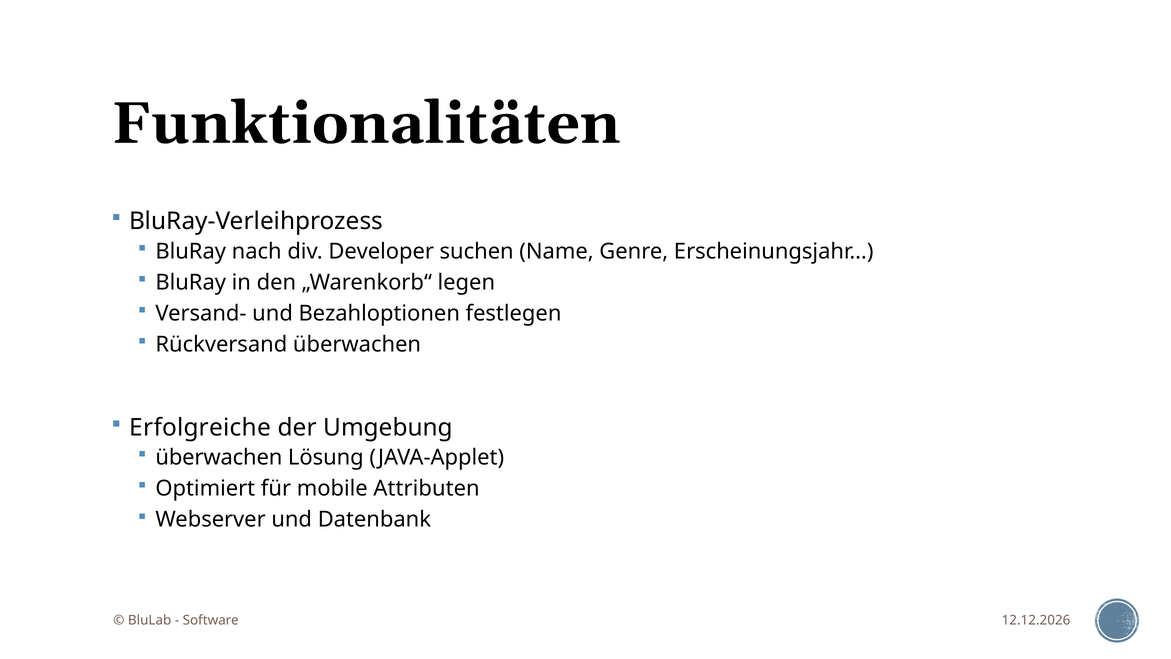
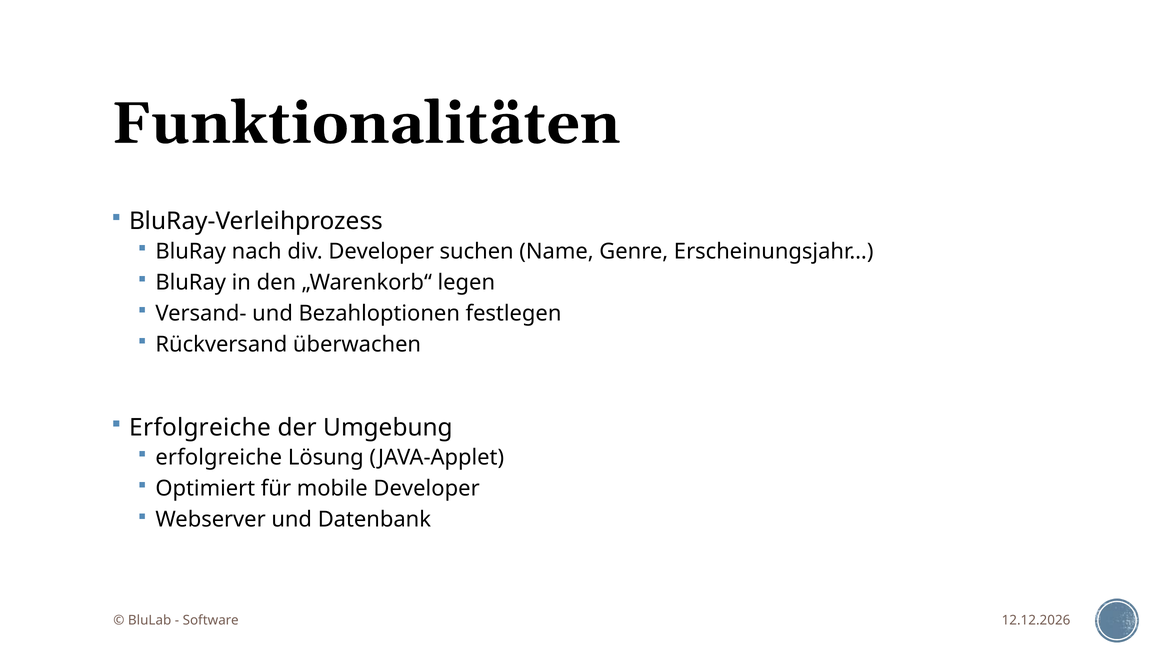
überwachen: überwachen -> erfolgreiche (219, 457)
mobile Attributen: Attributen -> Developer (427, 488)
